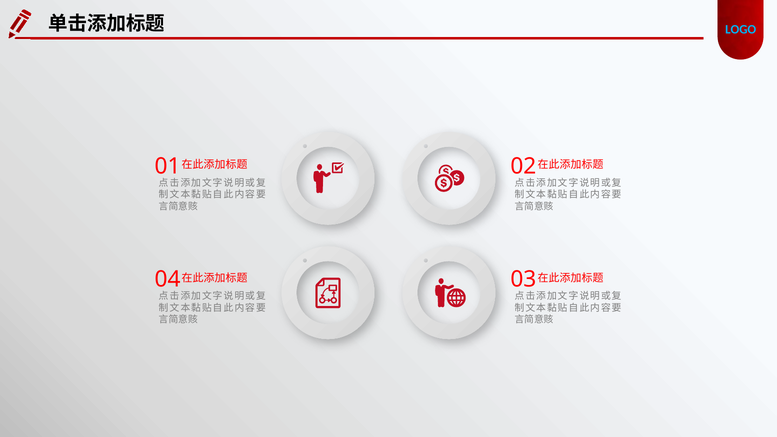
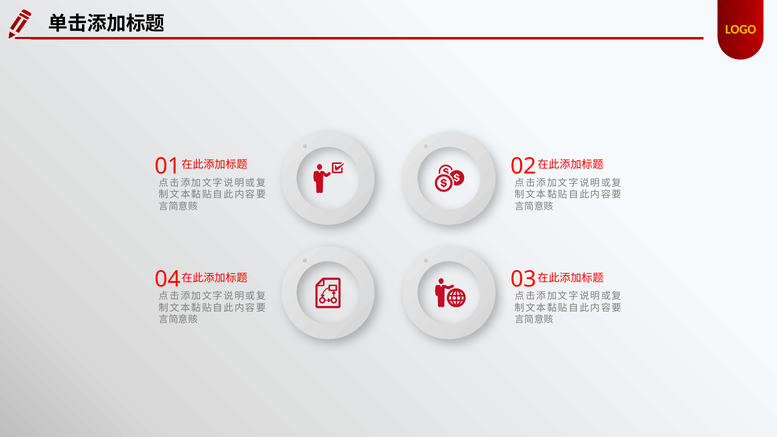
LOGO colour: light blue -> yellow (741, 30)
